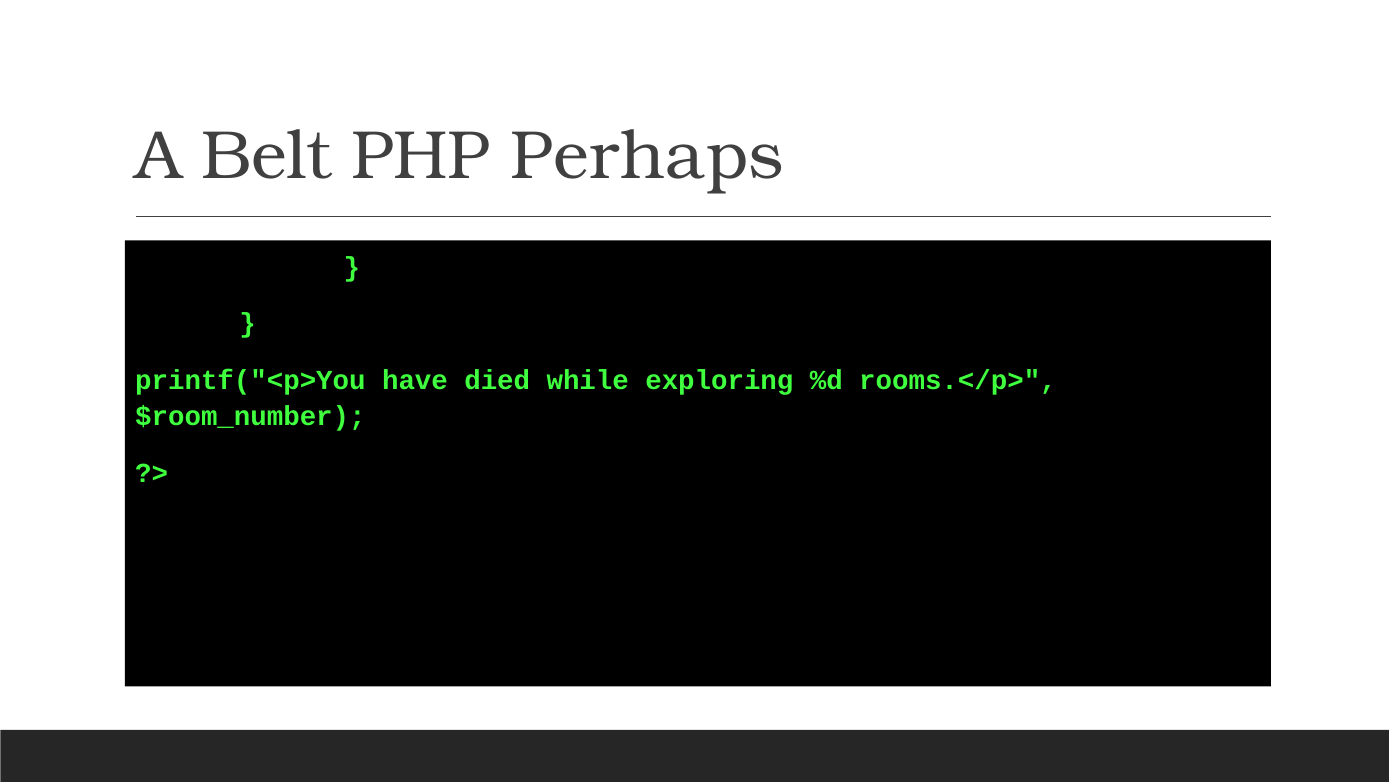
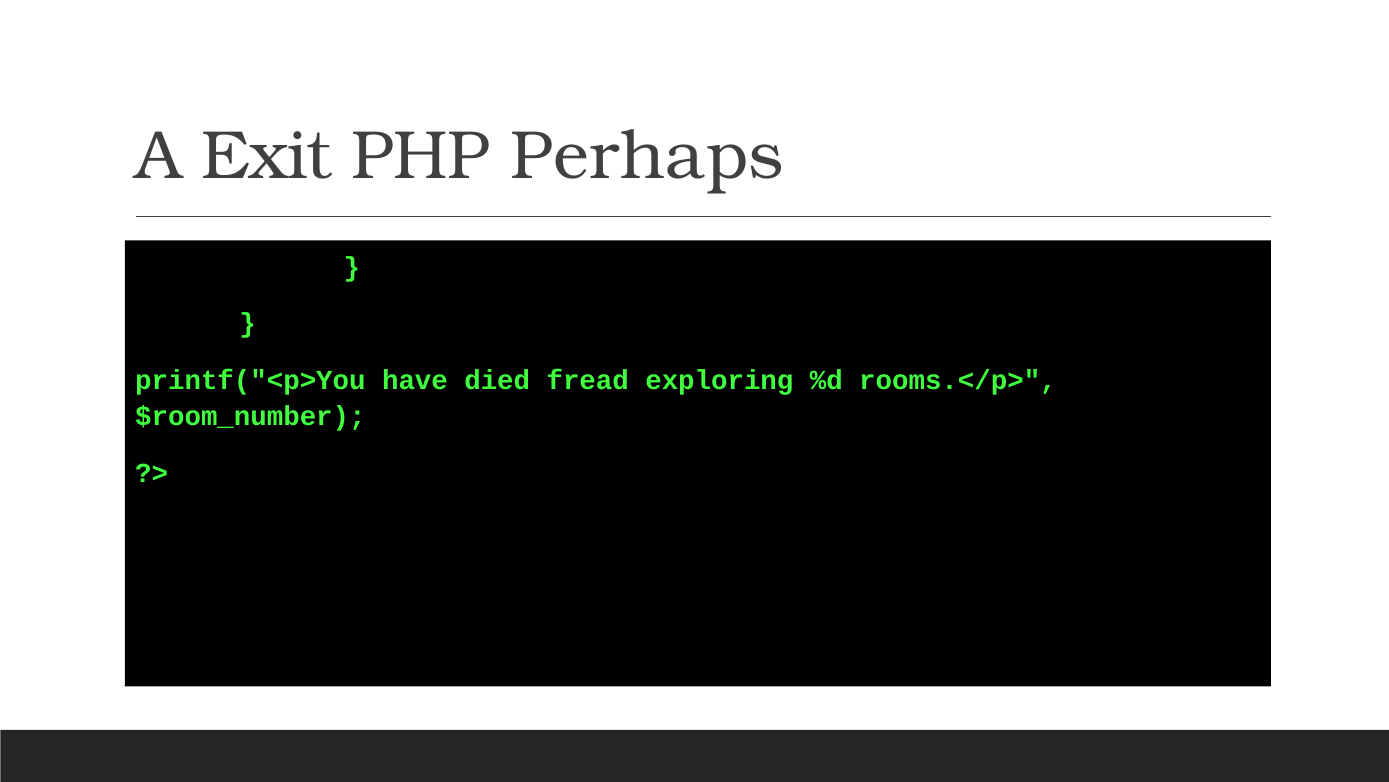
Belt: Belt -> Exit (267, 156)
while: while -> fread (588, 380)
